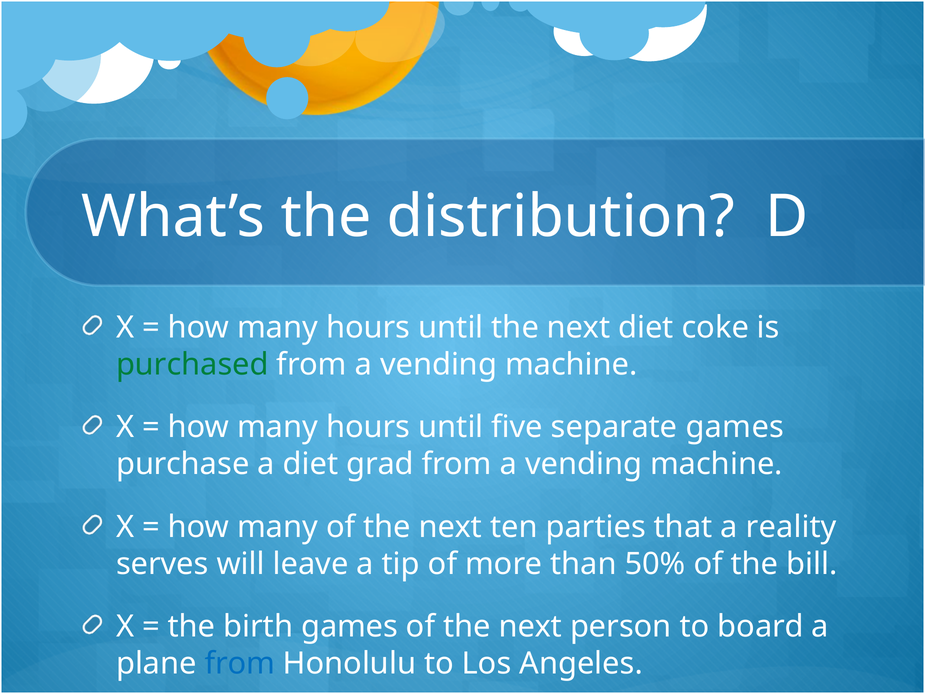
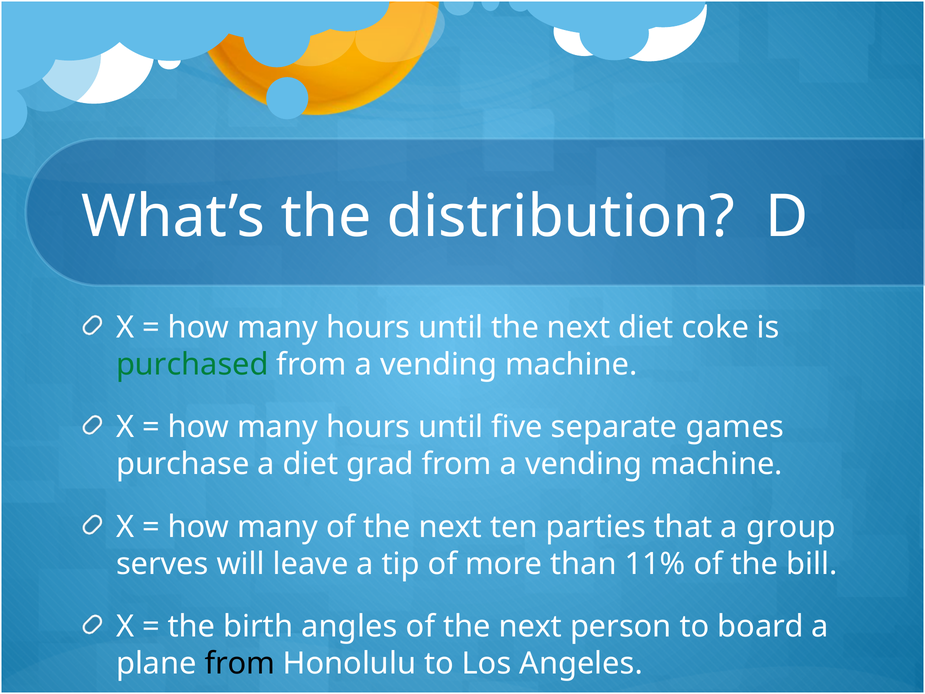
reality: reality -> group (791, 527)
50%: 50% -> 11% (655, 564)
birth games: games -> angles (349, 626)
from colour: blue -> black (240, 663)
